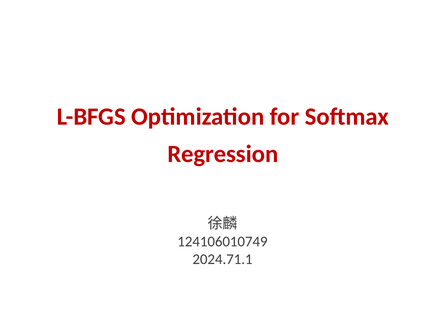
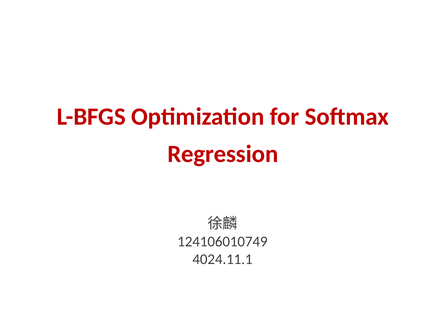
2024.71.1: 2024.71.1 -> 4024.11.1 (223, 259)
